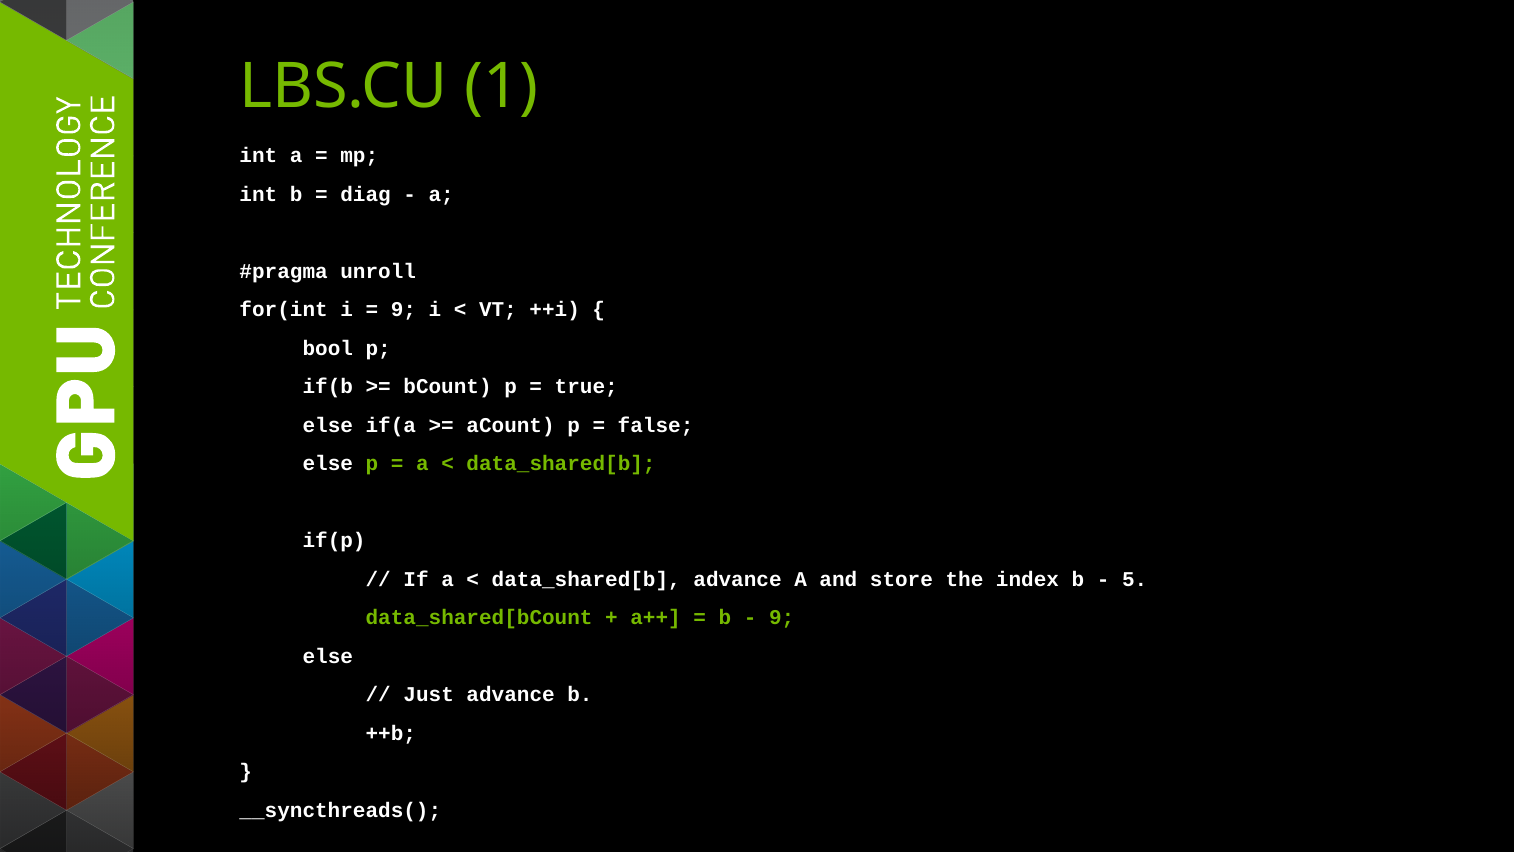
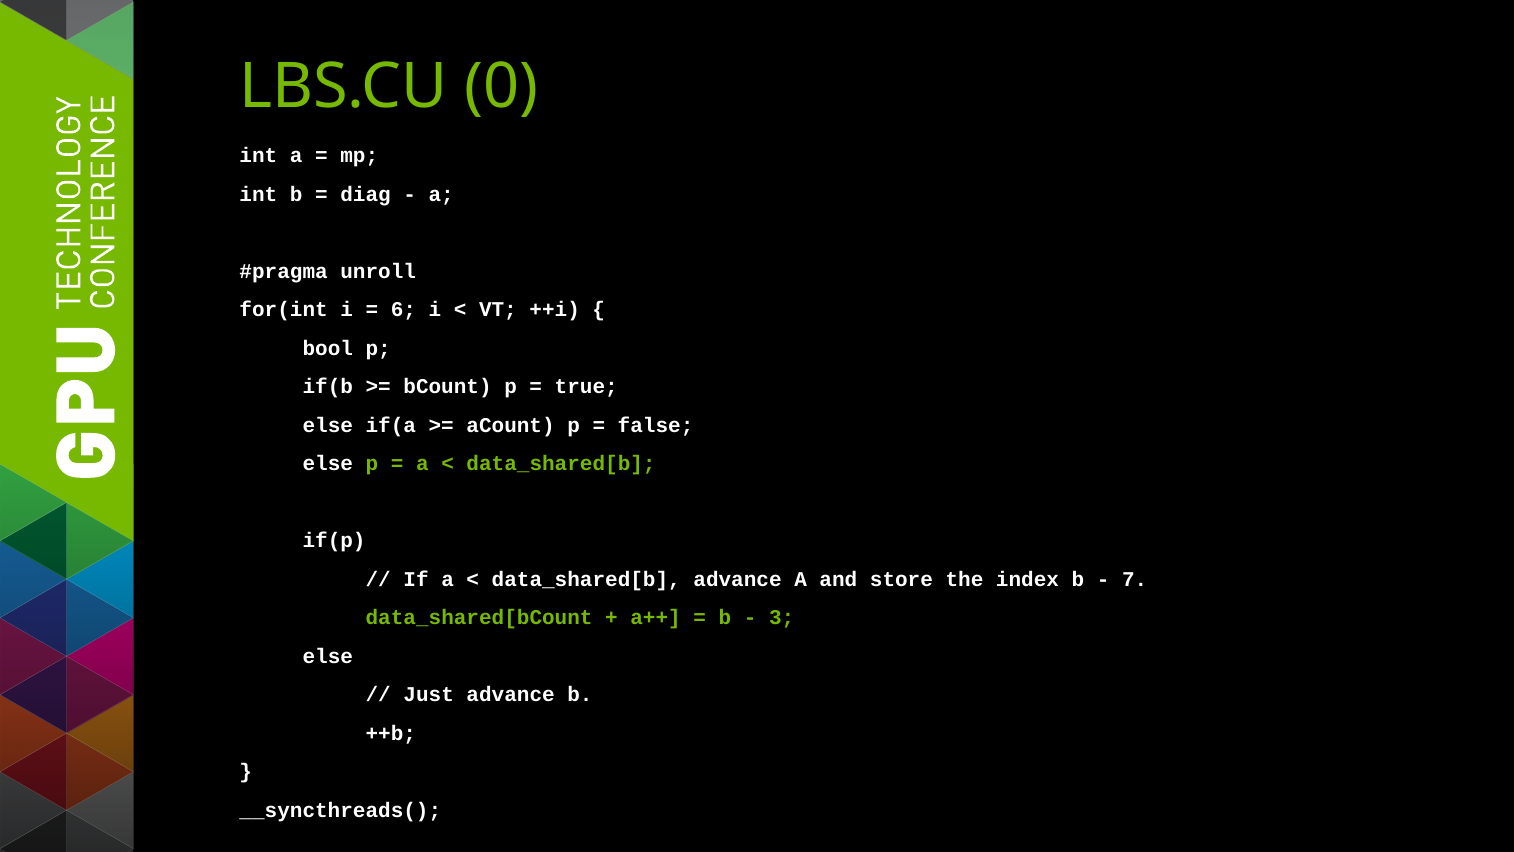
1: 1 -> 0 (501, 87)
9: 9 -> 6 (403, 310)
5: 5 -> 7 (1135, 579)
9: 9 -> 3 (782, 618)
